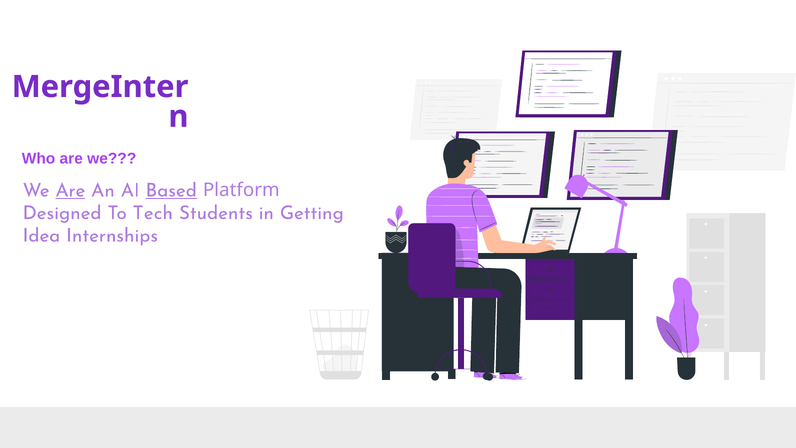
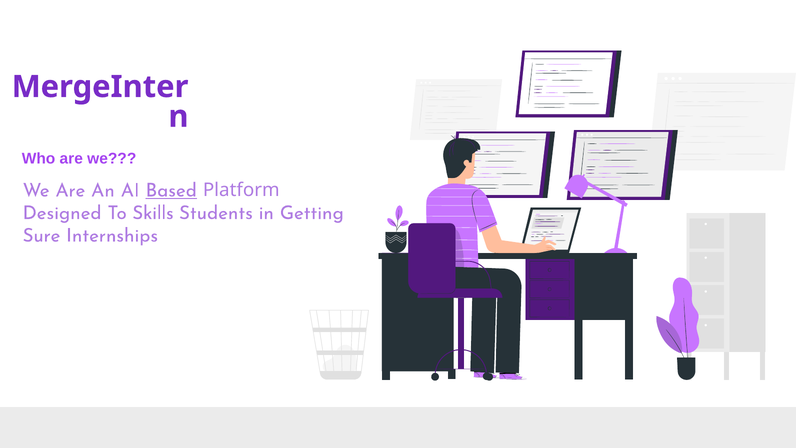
Are underline: present -> none (70, 190)
Tech: Tech -> Skills (153, 213)
Idea: Idea -> Sure (41, 235)
